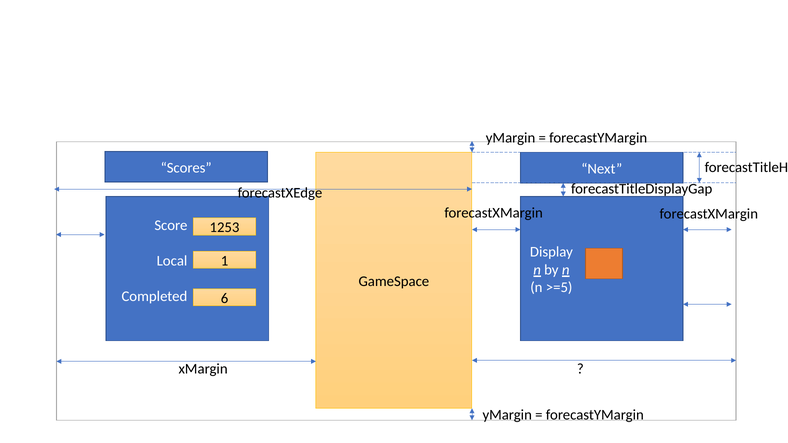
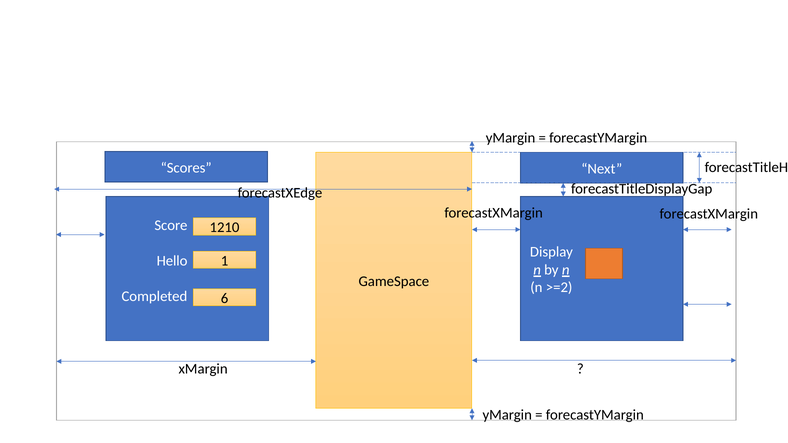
1253: 1253 -> 1210 (224, 228)
Local: Local -> Hello (172, 261)
>=5: >=5 -> >=2 (559, 288)
